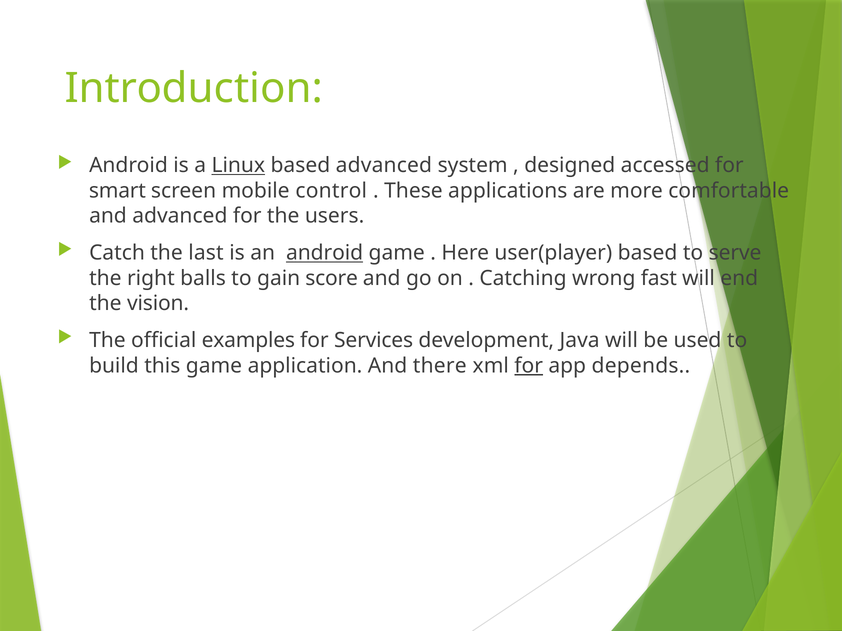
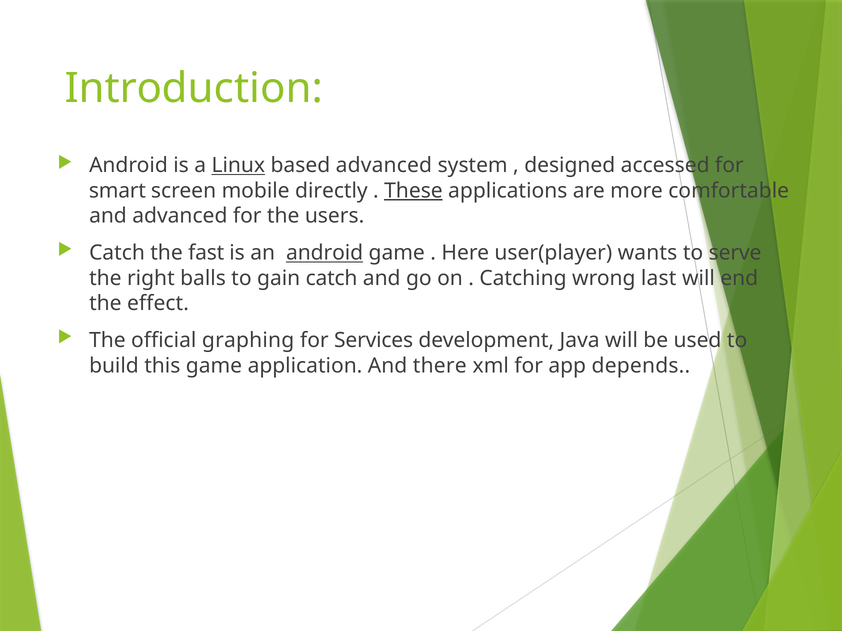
control: control -> directly (331, 191)
These underline: none -> present (413, 191)
last: last -> fast (206, 253)
user(player based: based -> wants (647, 253)
gain score: score -> catch (332, 278)
fast: fast -> last (659, 278)
vision: vision -> effect (158, 304)
examples: examples -> graphing (248, 341)
for underline: present -> none (529, 366)
